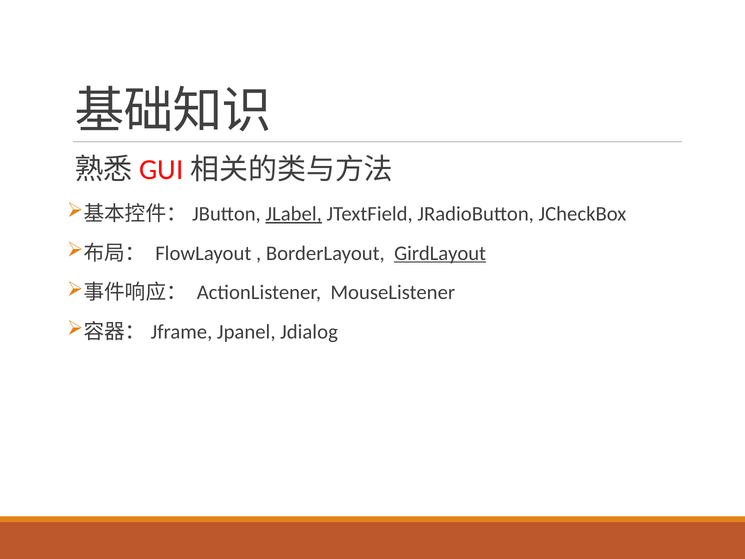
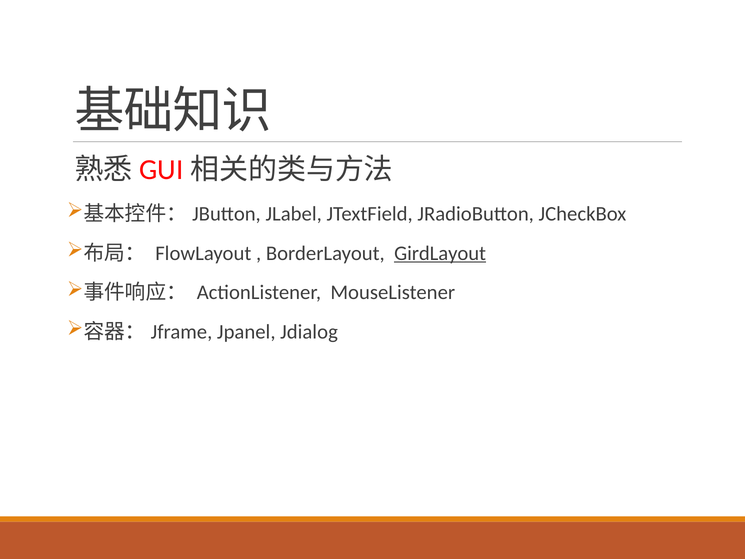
JLabel underline: present -> none (294, 214)
